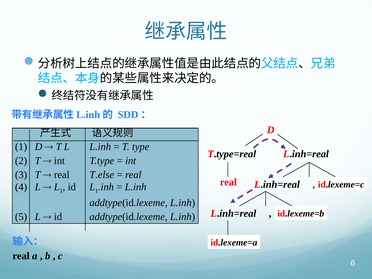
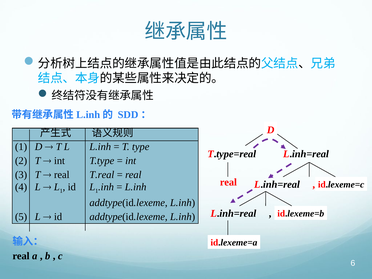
T.else: T.else -> T.real (102, 175)
